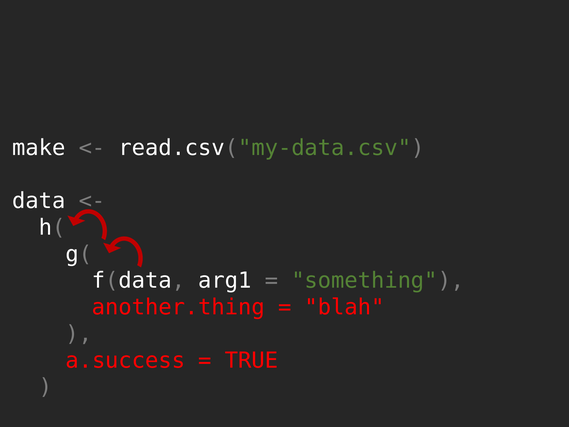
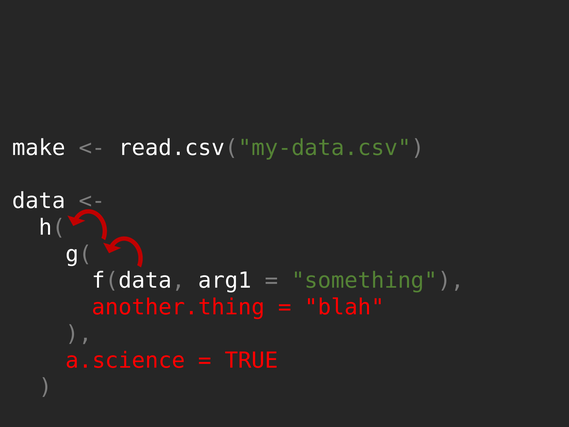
a.success: a.success -> a.science (125, 360)
